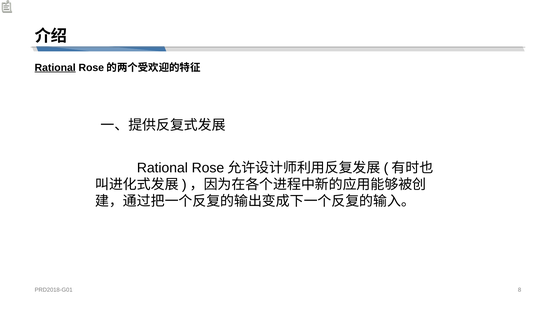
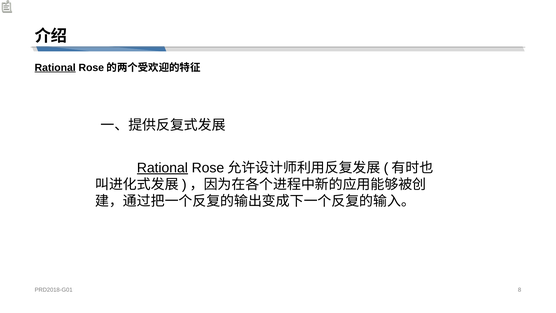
Rational underline: none -> present (162, 168)
